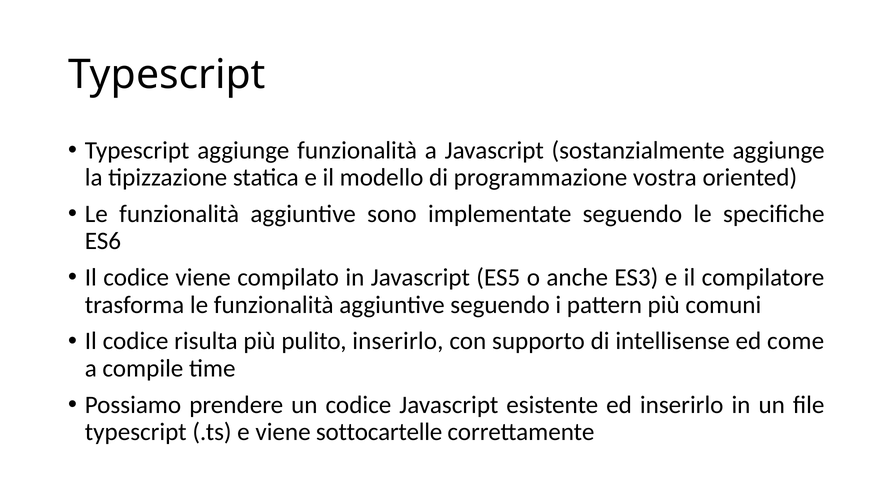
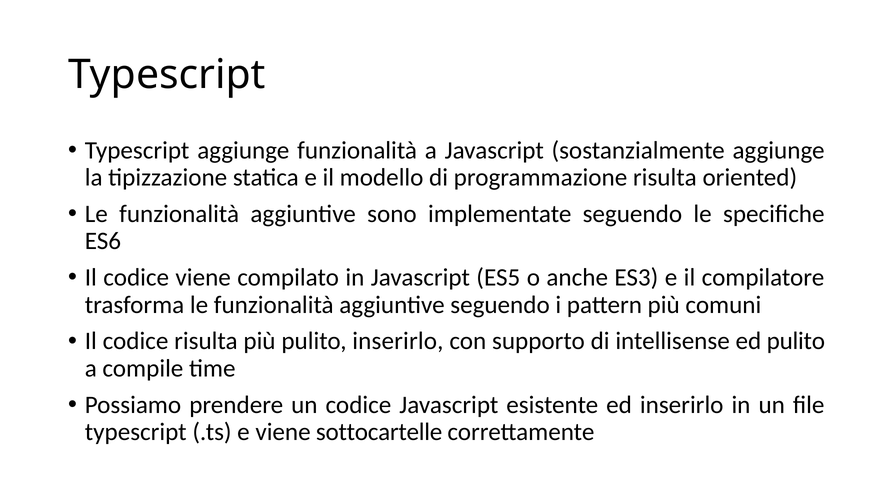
programmazione vostra: vostra -> risulta (665, 178)
ed come: come -> pulito (796, 341)
